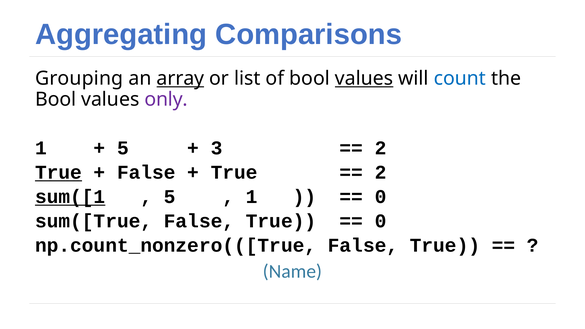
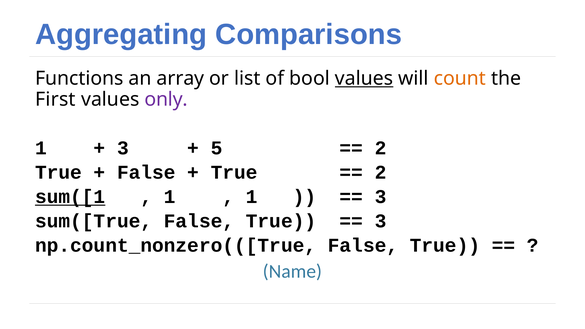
Grouping: Grouping -> Functions (79, 78)
array underline: present -> none (180, 78)
count colour: blue -> orange (460, 78)
Bool: Bool -> First (55, 100)
5: 5 -> 3 (123, 148)
3: 3 -> 5 (217, 148)
True underline: present -> none (59, 172)
5: 5 -> 1 (170, 197)
0: 0 -> 3 (381, 197)
0: 0 -> 3 (381, 221)
